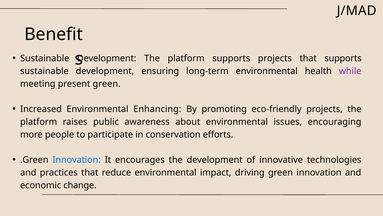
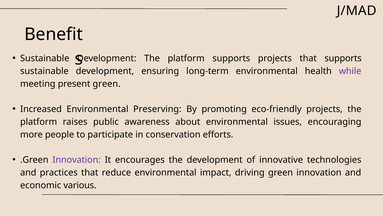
Enhancing: Enhancing -> Preserving (157, 109)
Innovation colour: blue -> purple (77, 159)
change: change -> various (80, 185)
